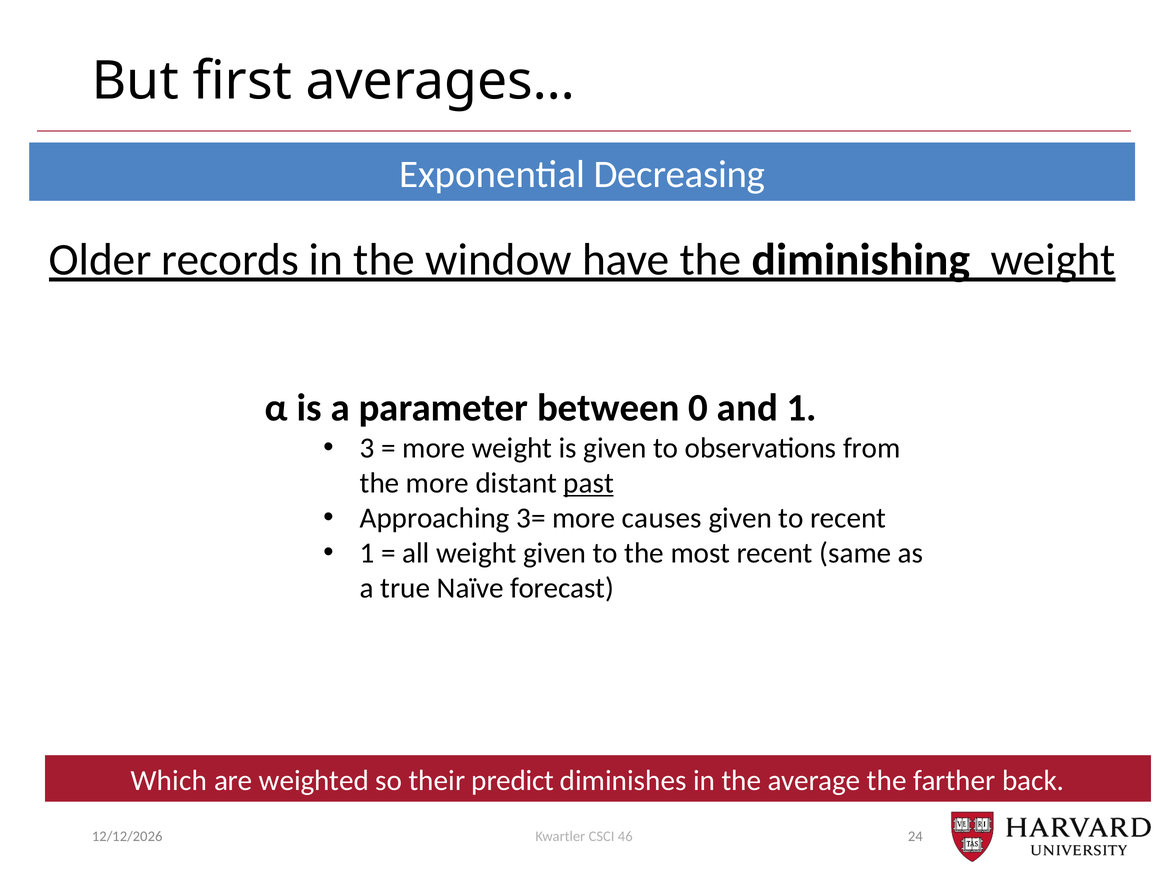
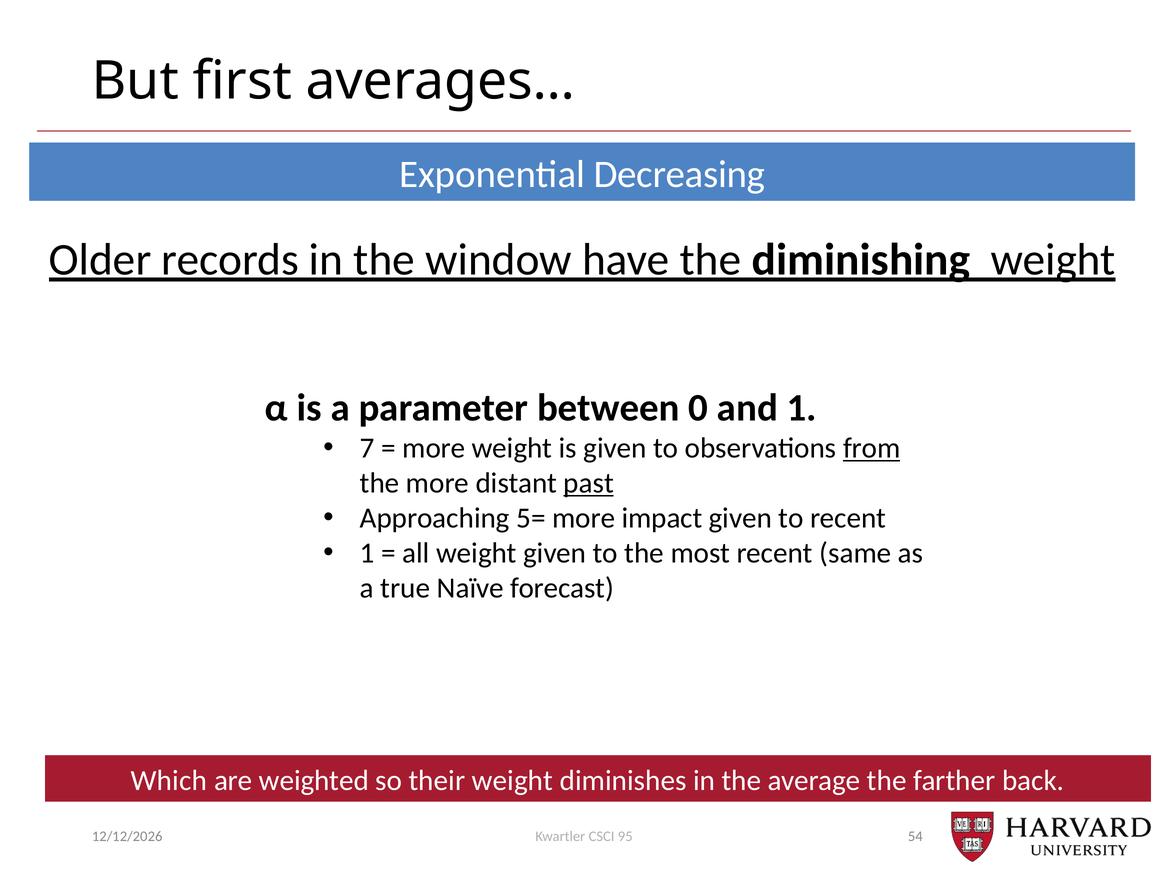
3: 3 -> 7 (367, 448)
from underline: none -> present (872, 448)
3=: 3= -> 5= (531, 518)
causes: causes -> impact (662, 518)
their predict: predict -> weight (512, 781)
46: 46 -> 95 (625, 836)
24: 24 -> 54 (915, 836)
